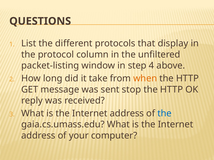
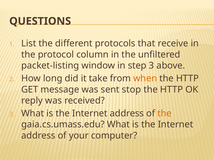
display: display -> receive (173, 44)
step 4: 4 -> 3 (151, 66)
the colour: blue -> orange (165, 114)
